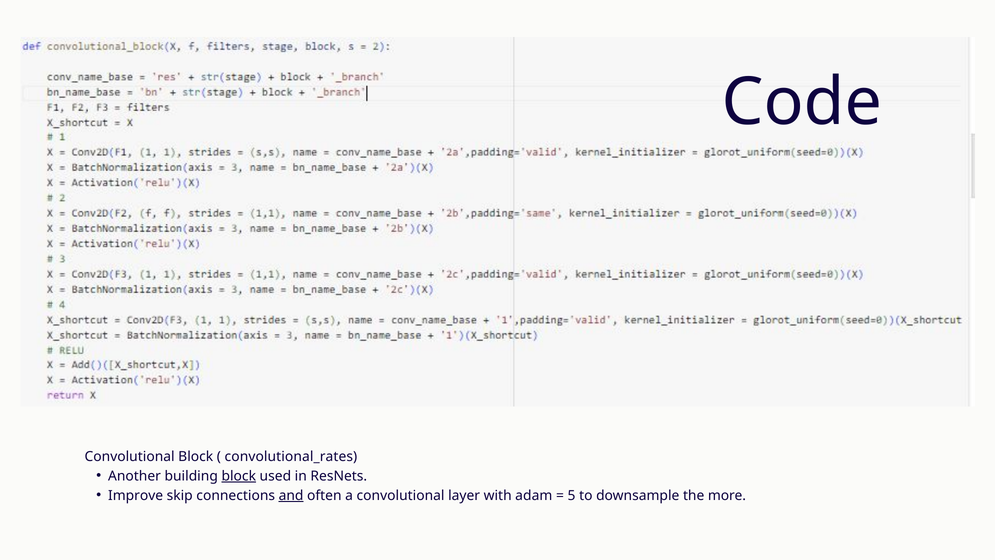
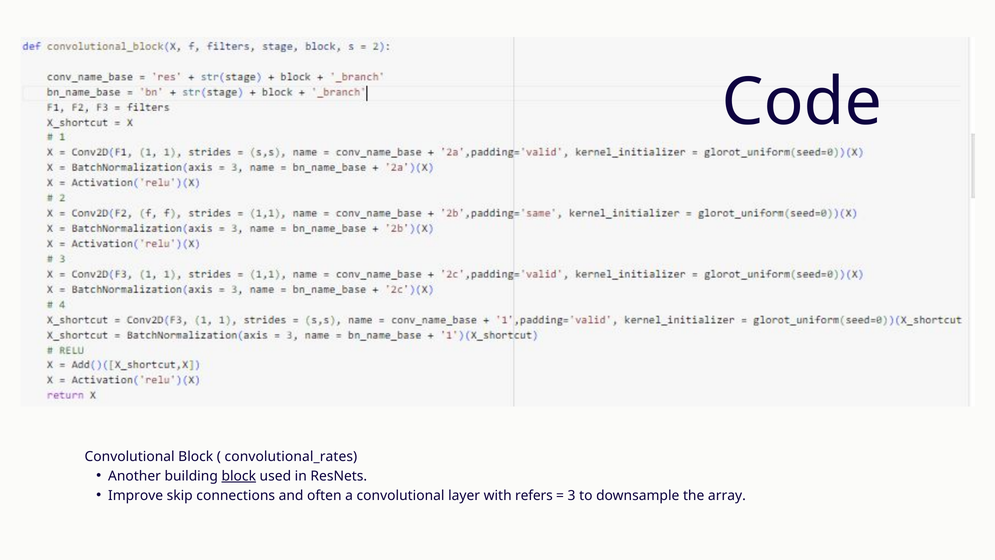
and underline: present -> none (291, 495)
adam: adam -> refers (534, 495)
5: 5 -> 3 (572, 495)
more: more -> array (727, 495)
